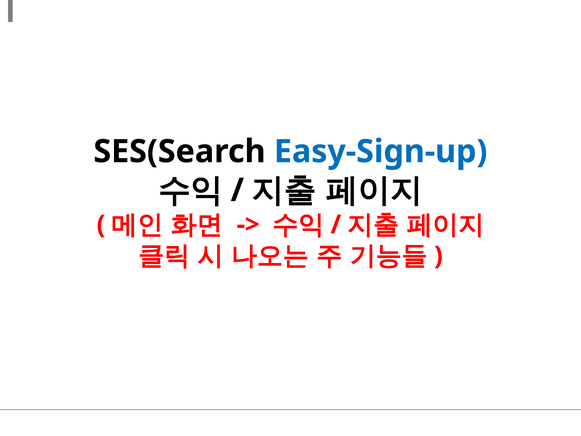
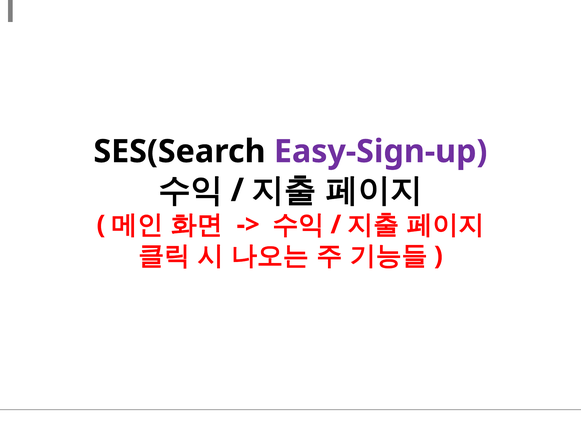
Easy-Sign-up colour: blue -> purple (381, 151)
